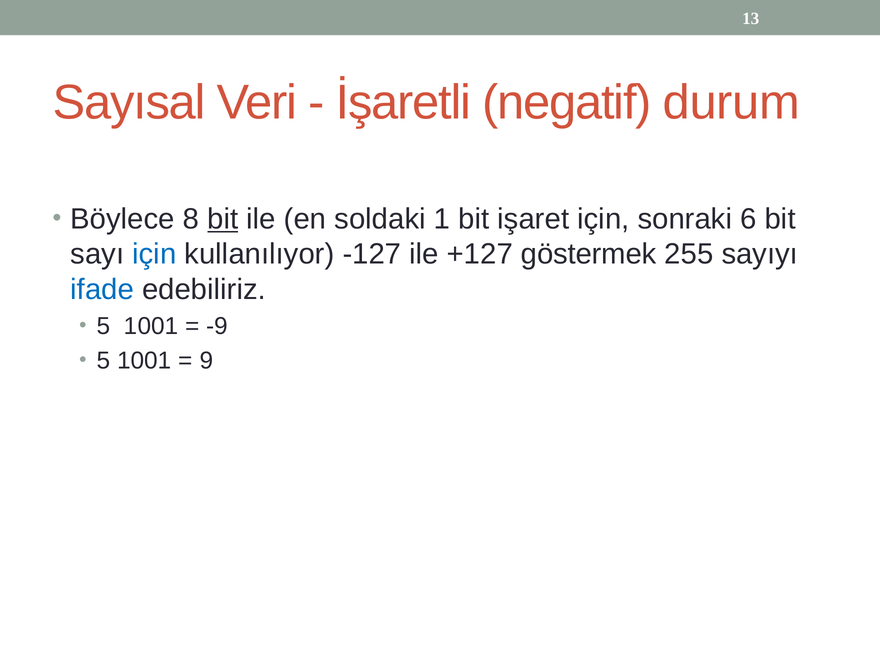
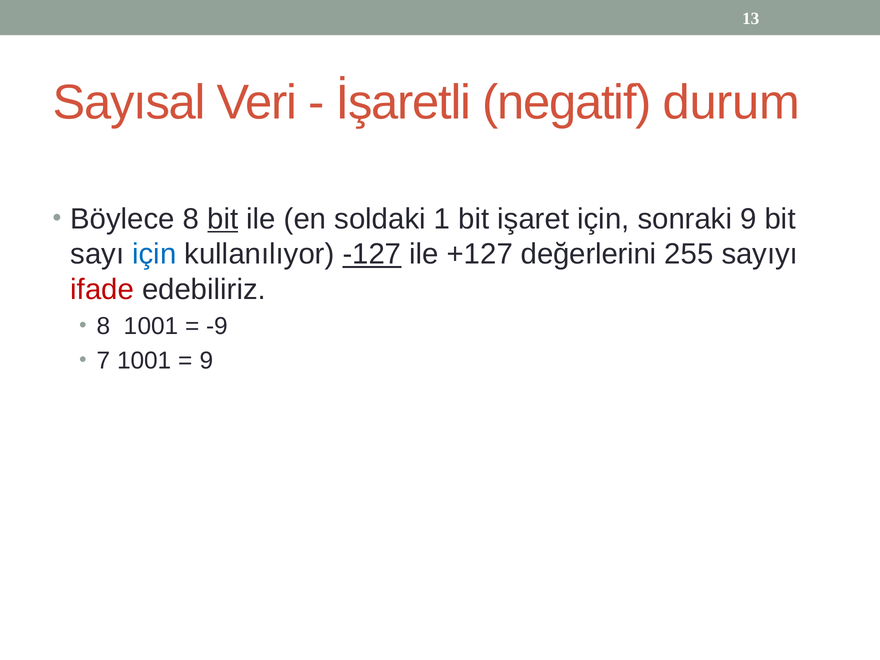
sonraki 6: 6 -> 9 (748, 219)
-127 underline: none -> present (372, 254)
göstermek: göstermek -> değerlerini (589, 254)
ifade colour: blue -> red (102, 290)
5: 5 -> 8 (104, 326)
5: 5 -> 7 (104, 361)
